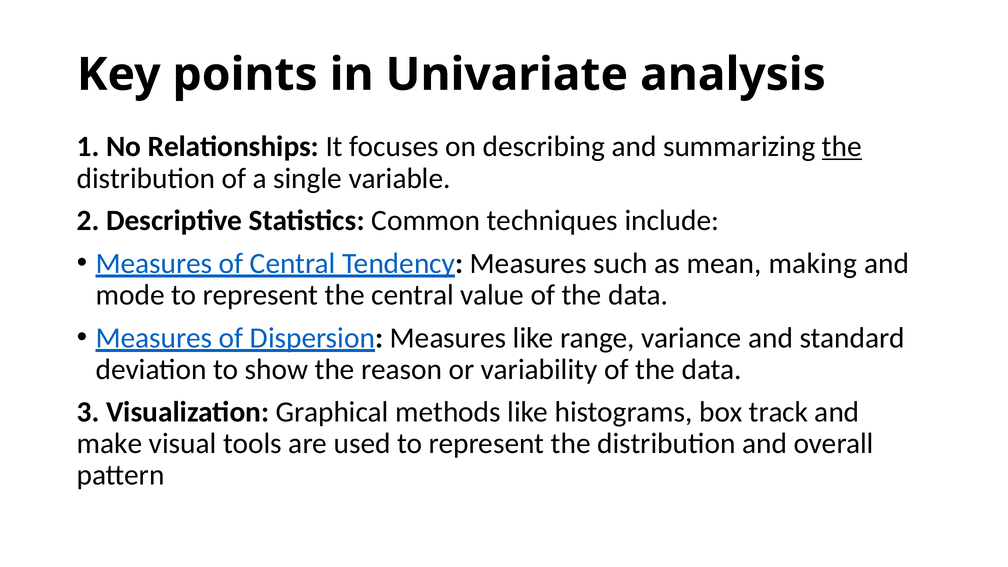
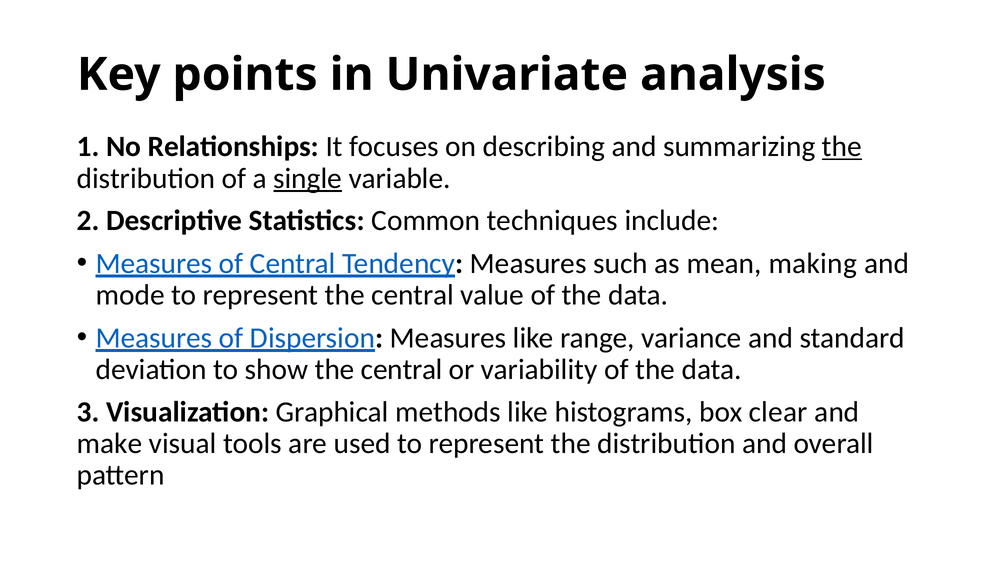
single underline: none -> present (308, 178)
show the reason: reason -> central (402, 370)
track: track -> clear (778, 412)
